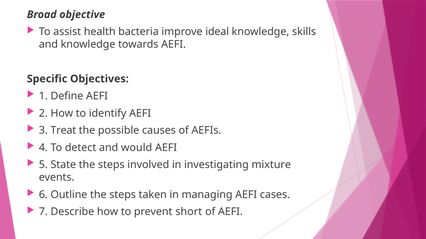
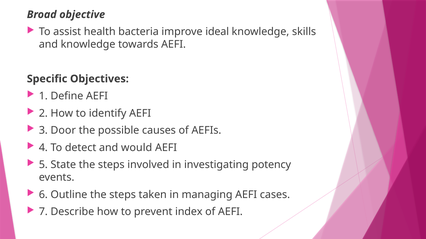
Treat: Treat -> Door (63, 131)
mixture: mixture -> potency (271, 165)
short: short -> index (189, 212)
